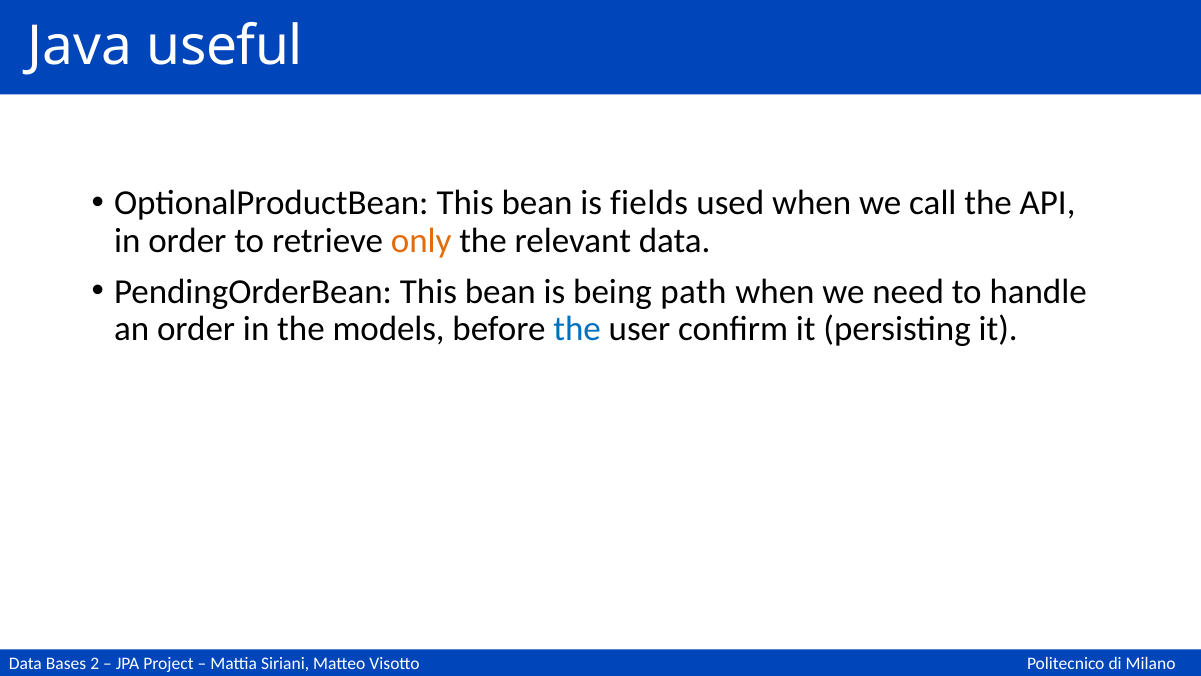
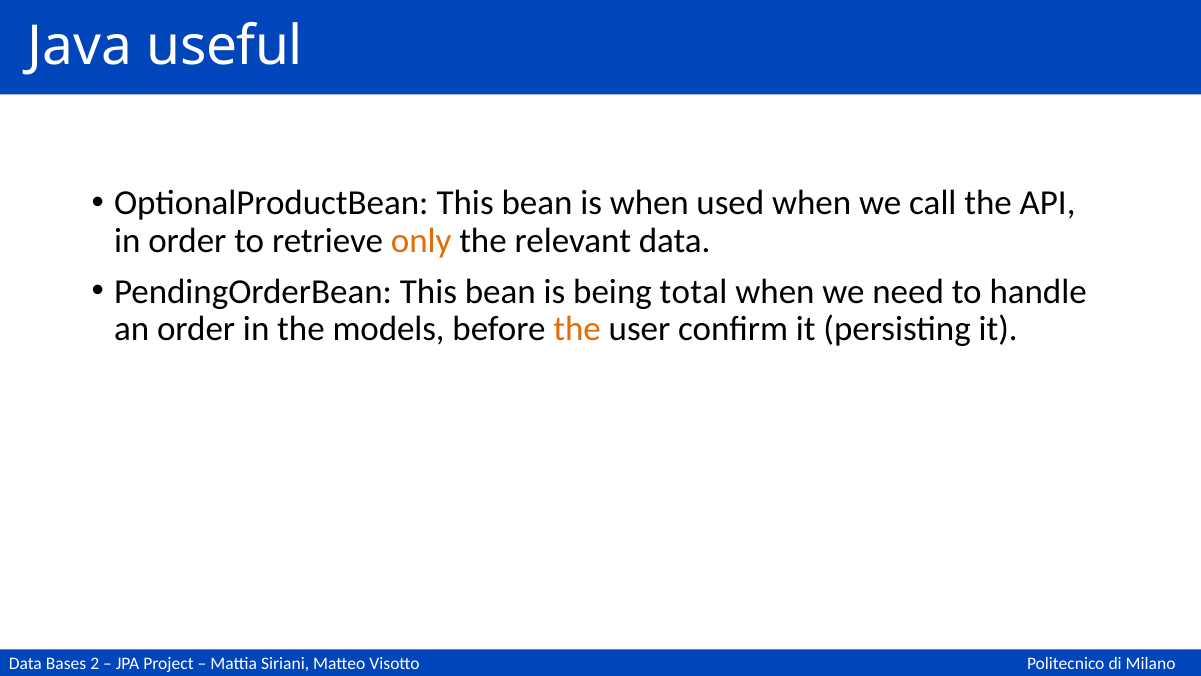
is fields: fields -> when (649, 203)
path: path -> total (693, 291)
the colour: blue -> orange (577, 329)
